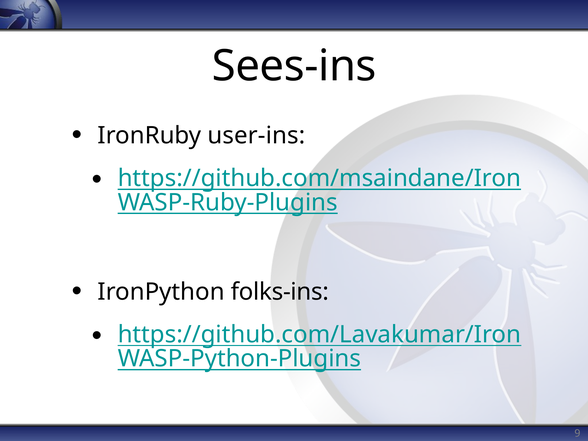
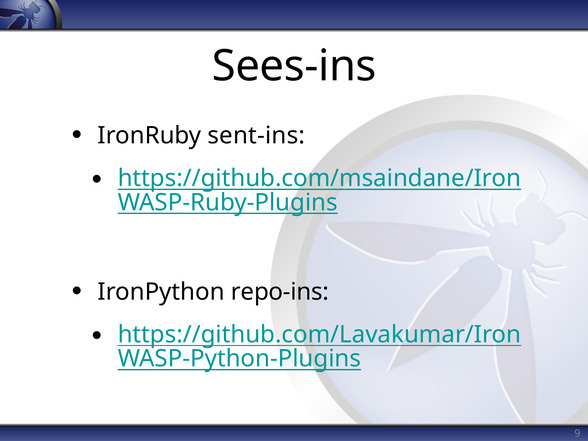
user-ins: user-ins -> sent-ins (256, 136)
folks-ins: folks-ins -> repo-ins (280, 292)
